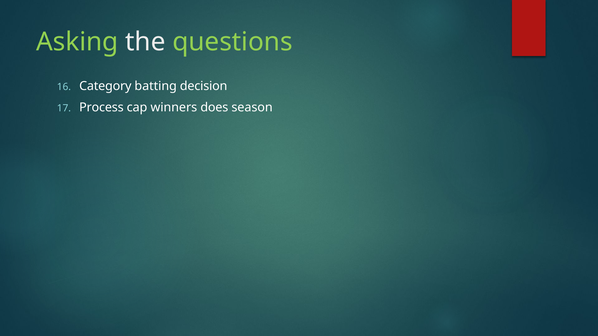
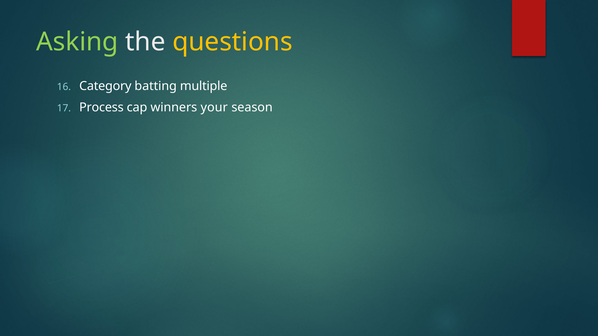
questions colour: light green -> yellow (232, 42)
decision: decision -> multiple (204, 86)
does: does -> your (214, 107)
